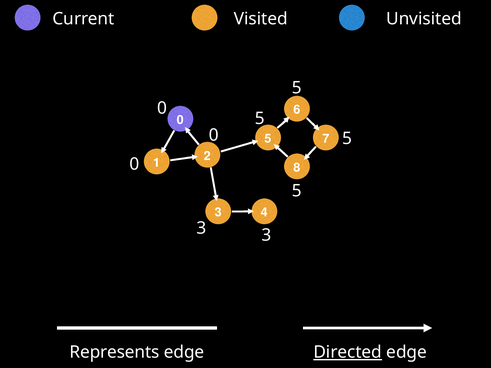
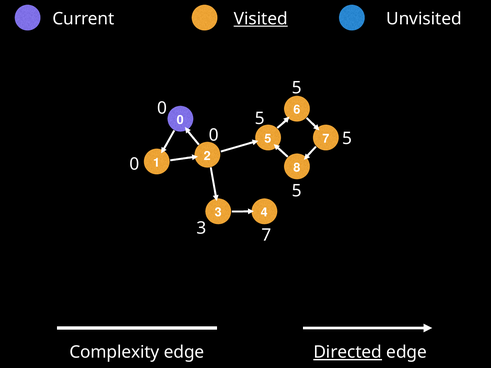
Visited underline: none -> present (261, 19)
3 3: 3 -> 7 (266, 235)
Represents: Represents -> Complexity (114, 352)
